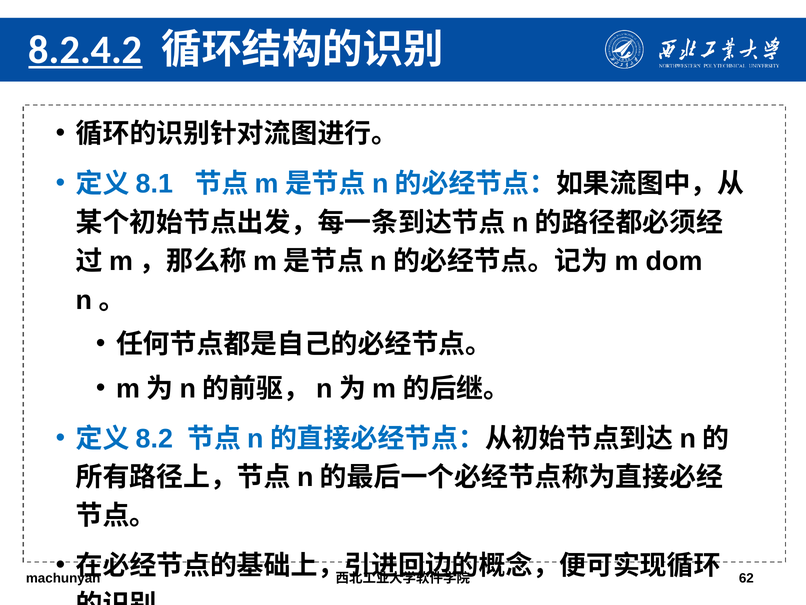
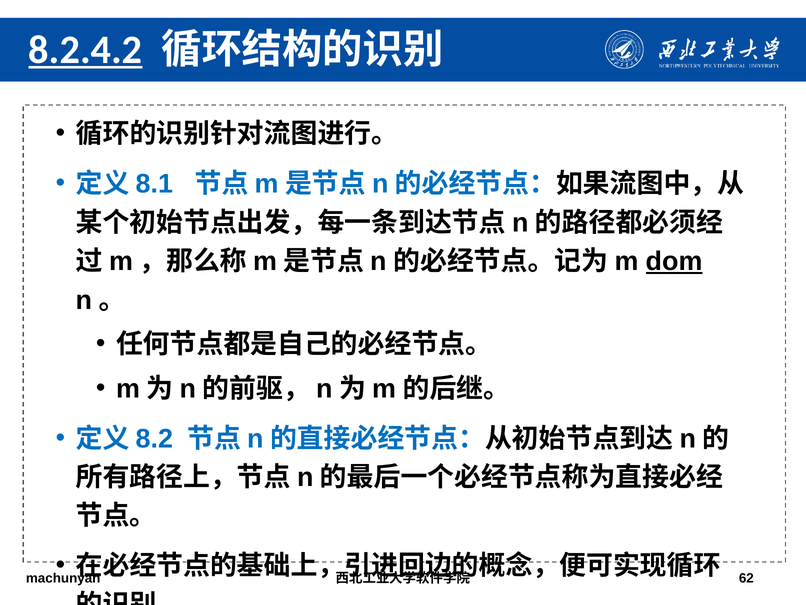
dom underline: none -> present (674, 261)
